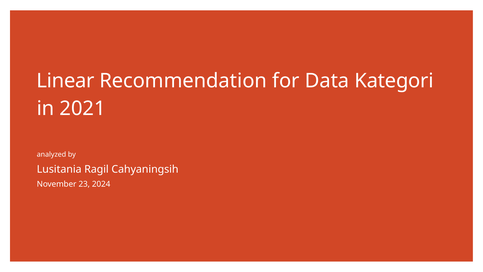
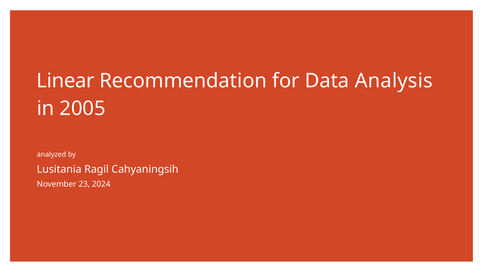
Kategori: Kategori -> Analysis (394, 81)
2021: 2021 -> 2005 (83, 108)
